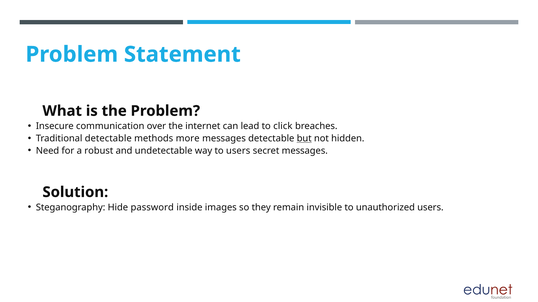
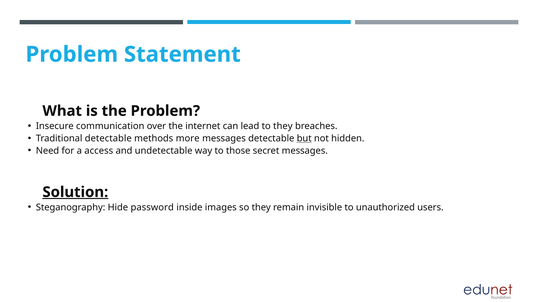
to click: click -> they (283, 126)
robust: robust -> access (99, 151)
to users: users -> those (238, 151)
Solution underline: none -> present (75, 192)
